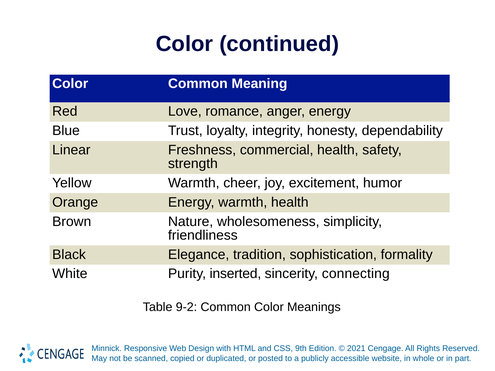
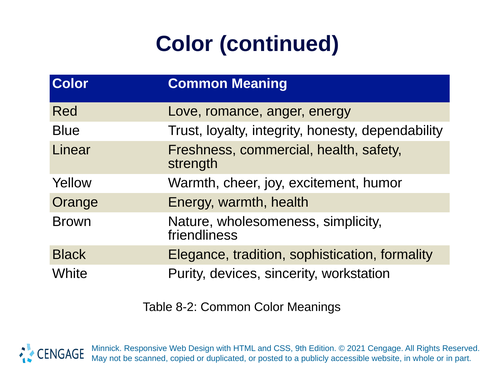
inserted: inserted -> devices (235, 274)
connecting: connecting -> workstation (356, 274)
9-2: 9-2 -> 8-2 (186, 307)
